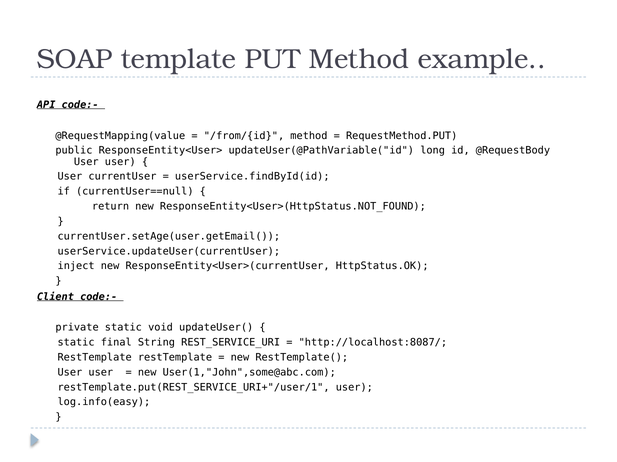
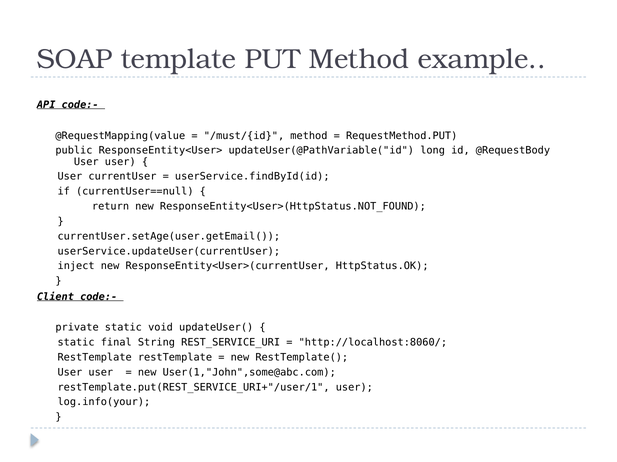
/from/{id: /from/{id -> /must/{id (244, 136)
http://localhost:8087/: http://localhost:8087/ -> http://localhost:8060/ (373, 343)
log.info(easy: log.info(easy -> log.info(your (104, 403)
